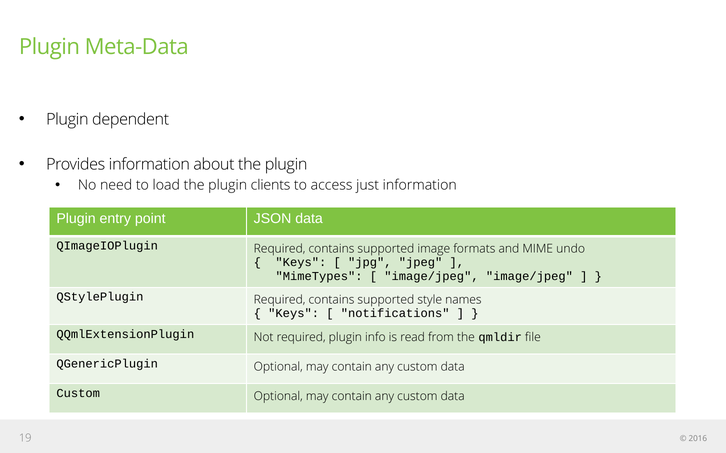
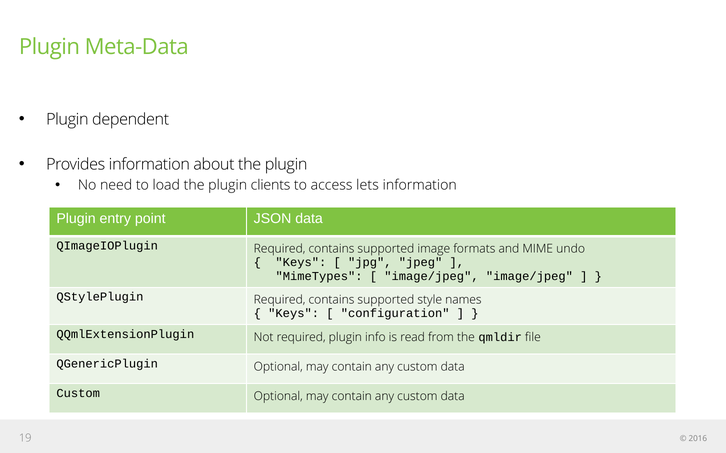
just: just -> lets (368, 186)
notifications: notifications -> configuration (395, 314)
